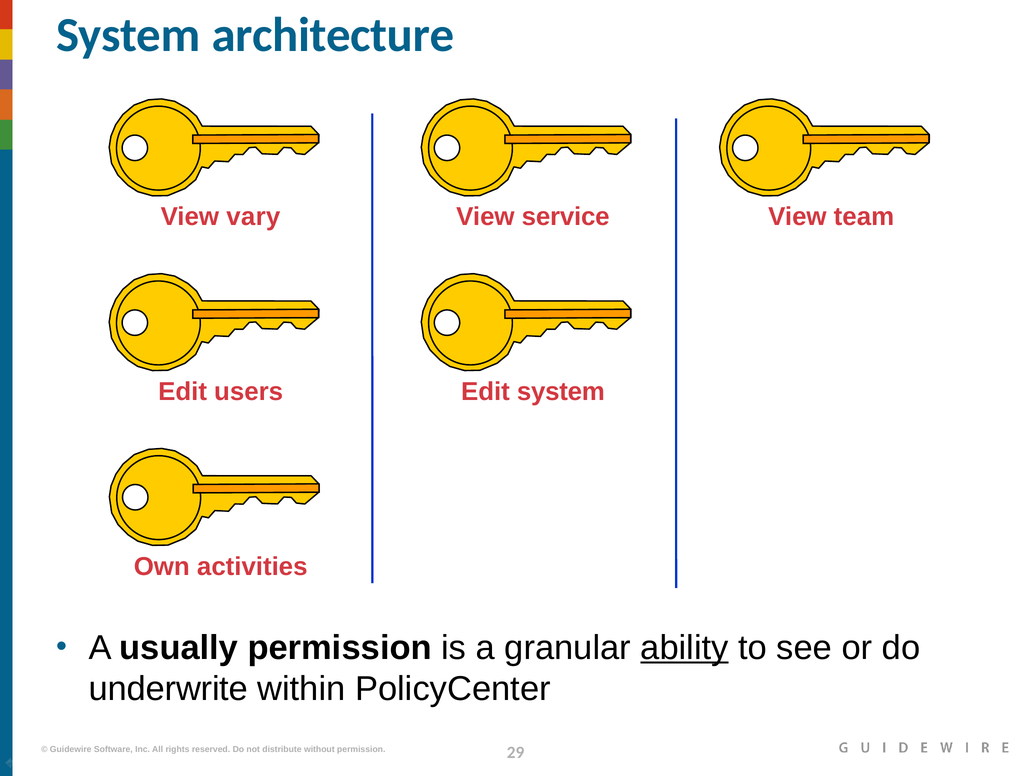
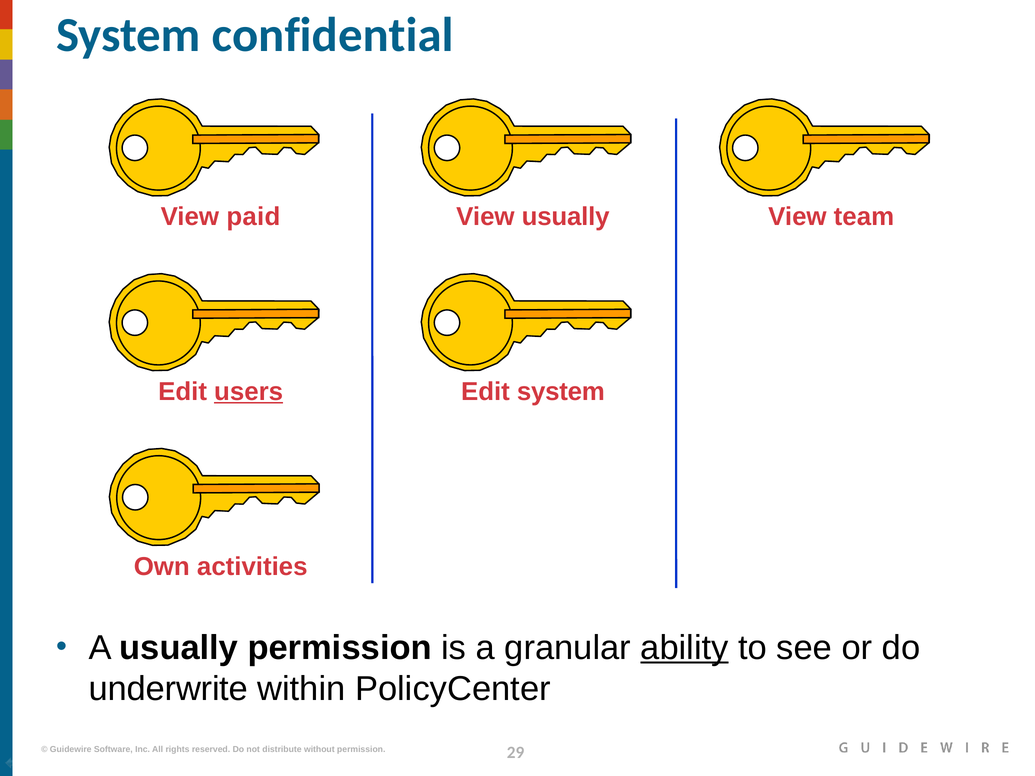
architecture: architecture -> confidential (333, 35)
vary: vary -> paid (253, 217)
View service: service -> usually (566, 217)
users underline: none -> present (249, 392)
